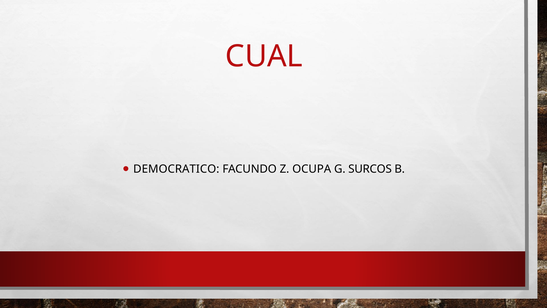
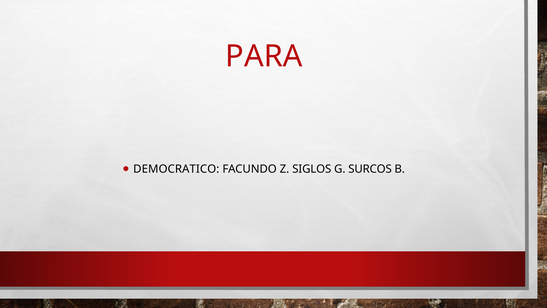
CUAL: CUAL -> PARA (264, 56)
OCUPA: OCUPA -> SIGLOS (312, 169)
